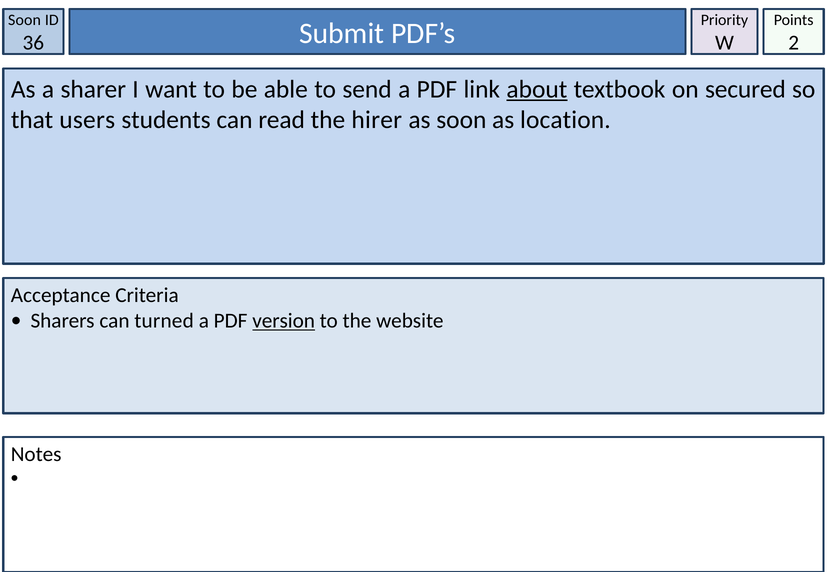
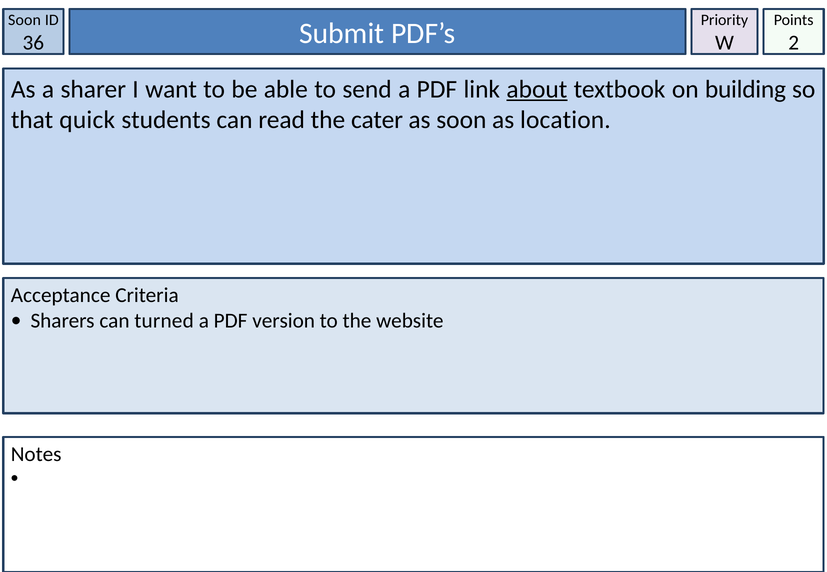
secured: secured -> building (745, 90)
users: users -> quick (87, 120)
hirer: hirer -> cater (377, 120)
version underline: present -> none (284, 321)
